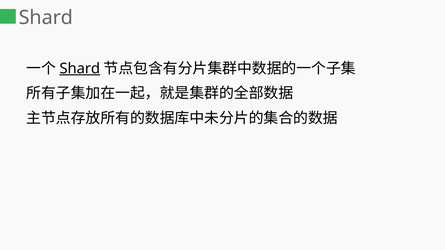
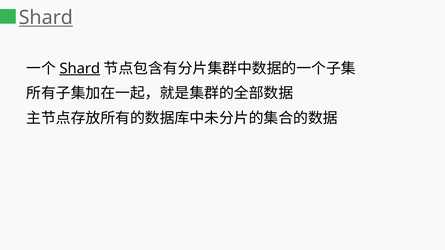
Shard underline: none -> present (46, 18)
